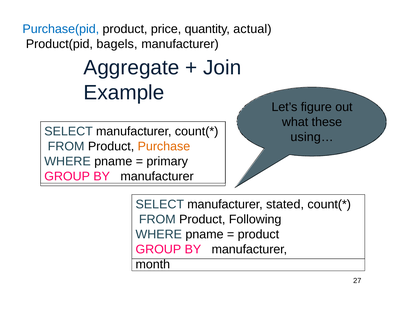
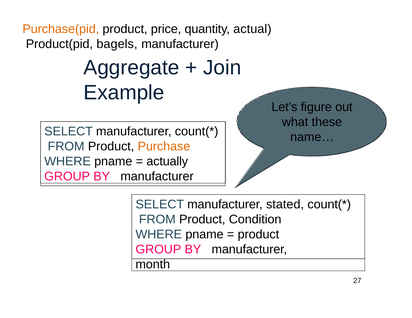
Purchase(pid colour: blue -> orange (61, 29)
using…: using… -> name… (312, 137)
primary: primary -> actually (167, 162)
Following: Following -> Condition (255, 220)
